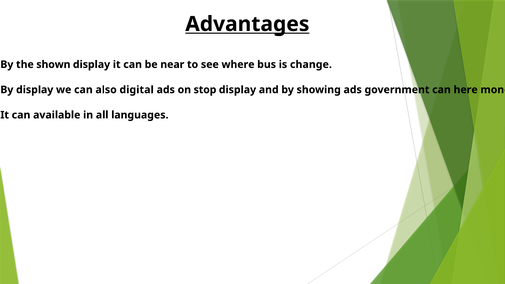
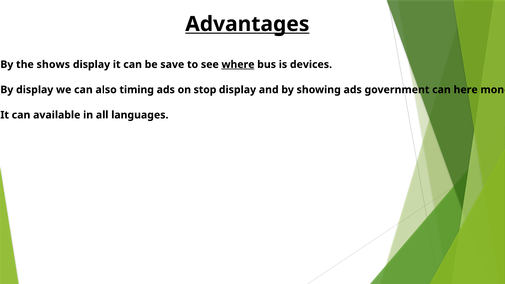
shown: shown -> shows (53, 64)
near: near -> save (172, 64)
where underline: none -> present (238, 64)
change: change -> devices (311, 64)
digital: digital -> timing (137, 90)
